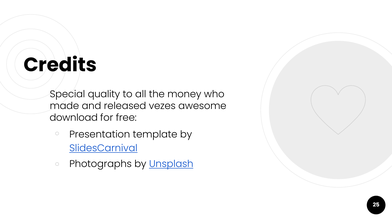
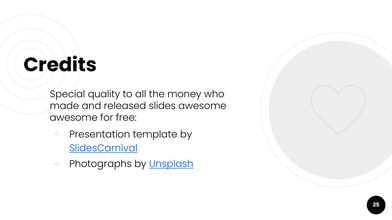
vezes: vezes -> slides (162, 106)
download: download -> awesome (74, 118)
